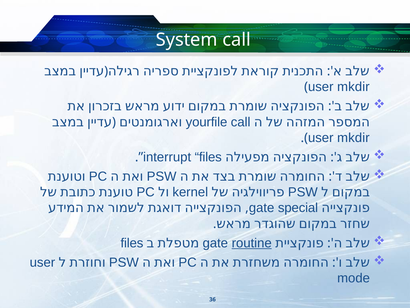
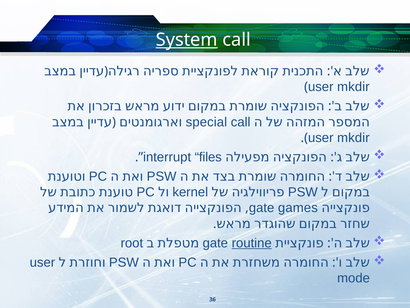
System underline: none -> present (187, 40)
yourfile: yourfile -> special (206, 122)
special: special -> games (298, 208)
files: files -> root (132, 243)
